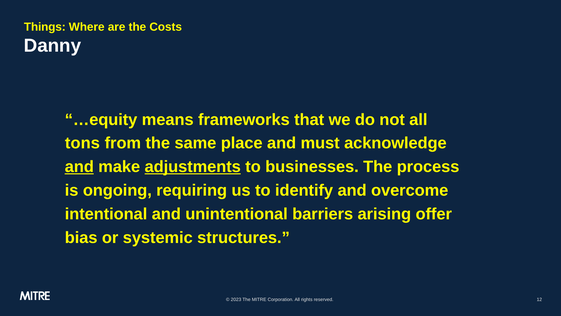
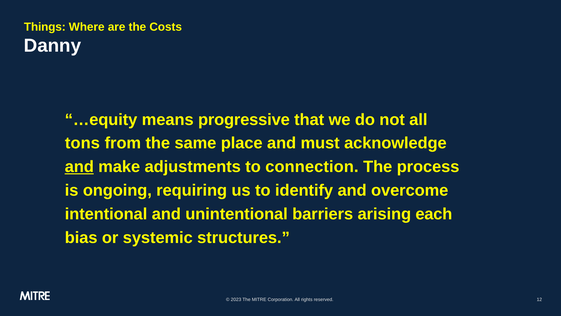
frameworks: frameworks -> progressive (244, 119)
adjustments underline: present -> none (193, 167)
businesses: businesses -> connection (312, 167)
offer: offer -> each (434, 214)
